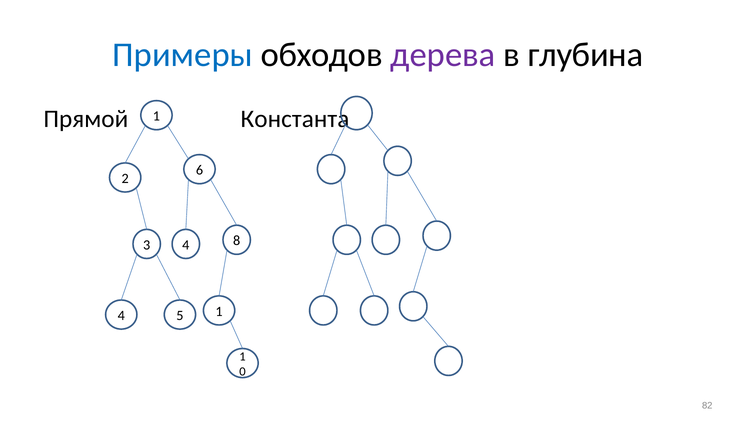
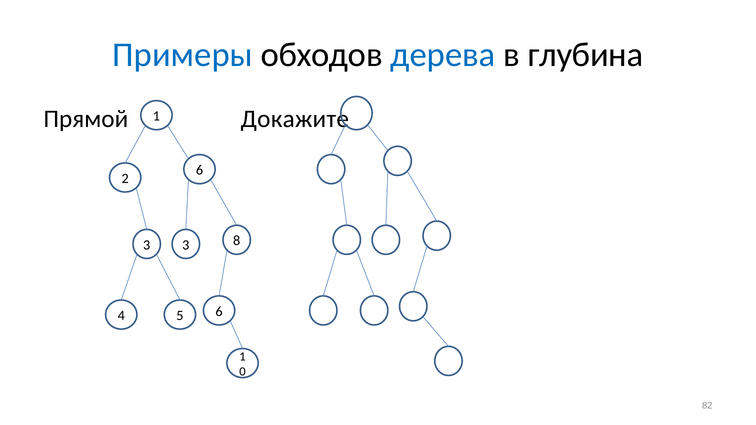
дерева colour: purple -> blue (443, 55)
Константа: Константа -> Докажите (295, 119)
3 4: 4 -> 3 (186, 245)
4 1: 1 -> 6 (219, 312)
